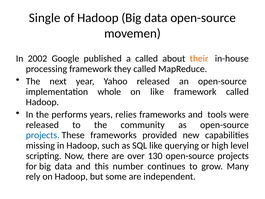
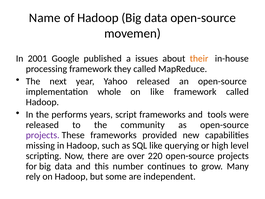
Single: Single -> Name (45, 18)
2002: 2002 -> 2001 (37, 59)
a called: called -> issues (147, 59)
relies: relies -> script (126, 114)
projects colour: blue -> purple (43, 135)
130: 130 -> 220 (155, 156)
